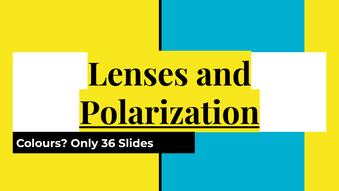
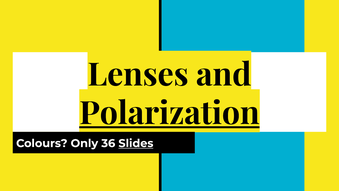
Slides underline: none -> present (136, 143)
